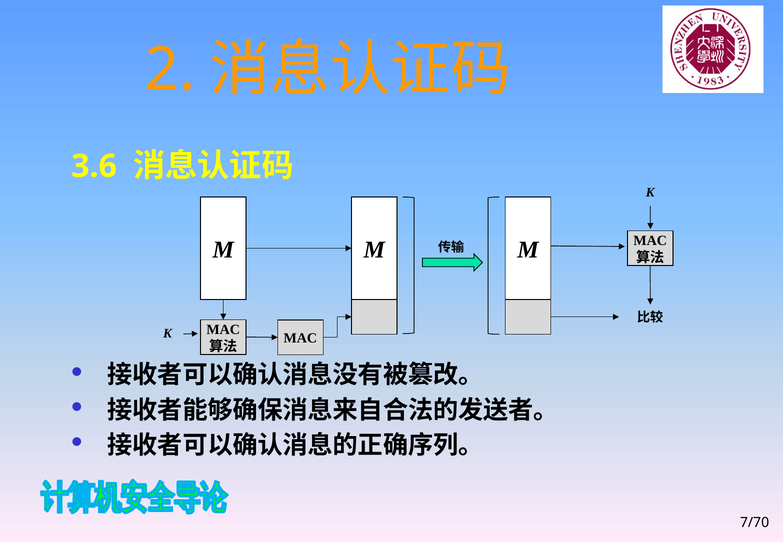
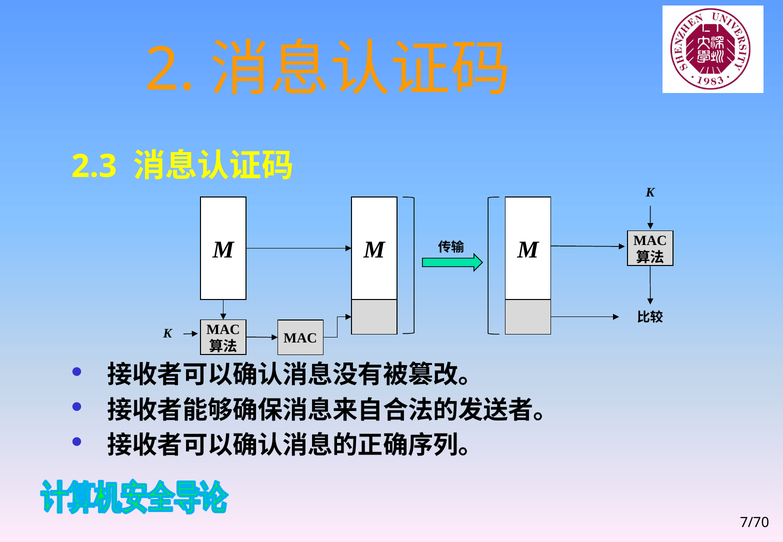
3.6: 3.6 -> 2.3 (94, 166)
